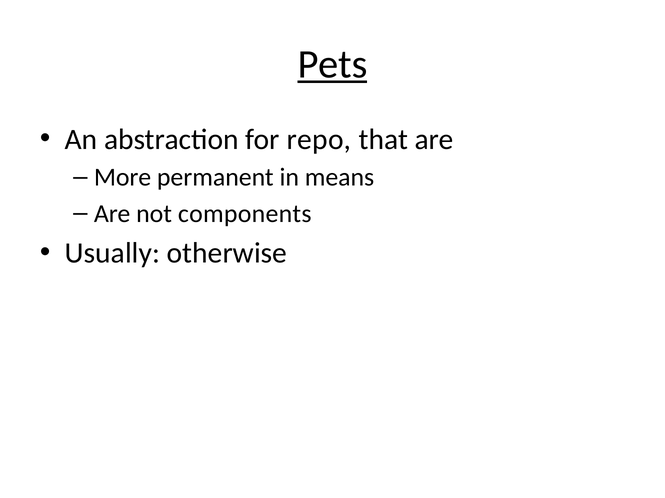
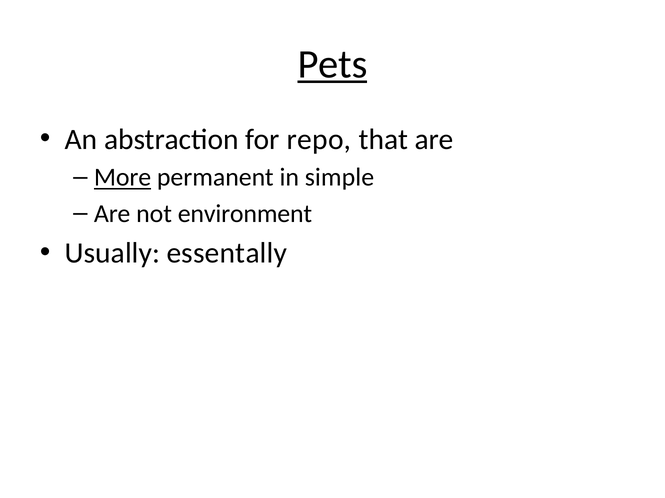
More underline: none -> present (123, 178)
means: means -> simple (339, 178)
components: components -> environment (245, 214)
otherwise: otherwise -> essentally (227, 253)
